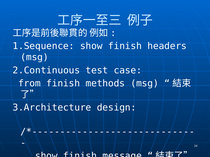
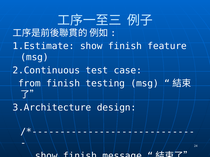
1.Sequence: 1.Sequence -> 1.Estimate (44, 46)
headers: headers -> feature (167, 46)
methods: methods -> testing (105, 84)
